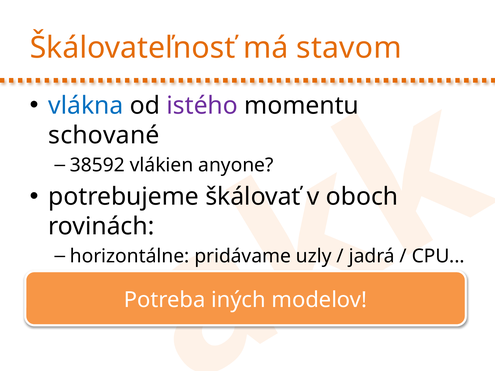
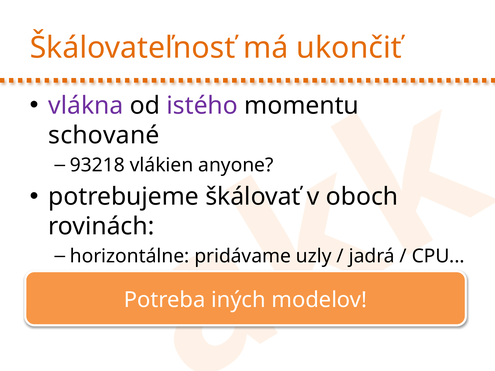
stavom: stavom -> ukončiť (349, 48)
vlákna colour: blue -> purple (86, 106)
38592: 38592 -> 93218 (97, 165)
